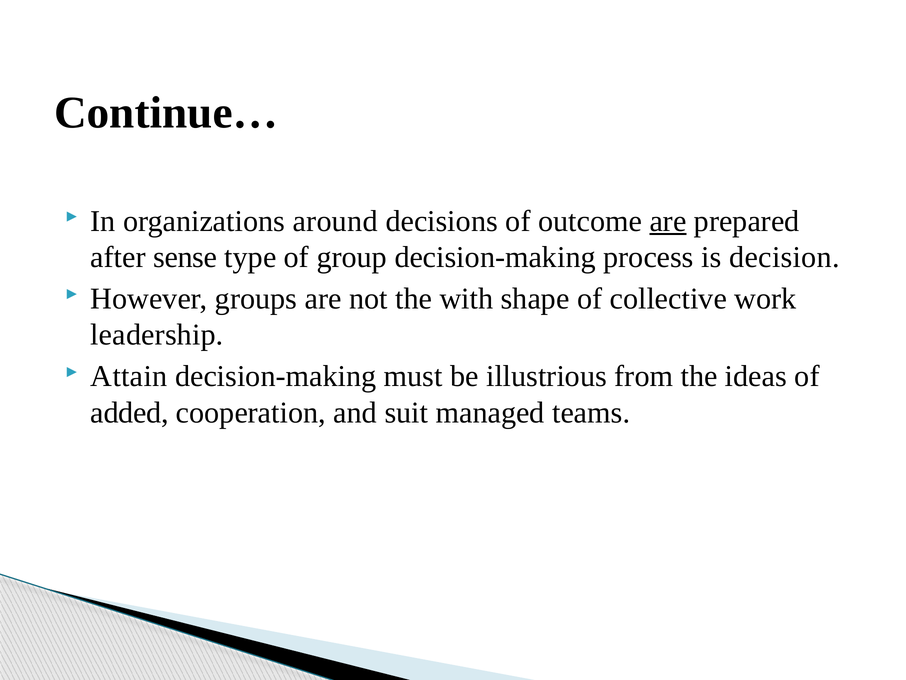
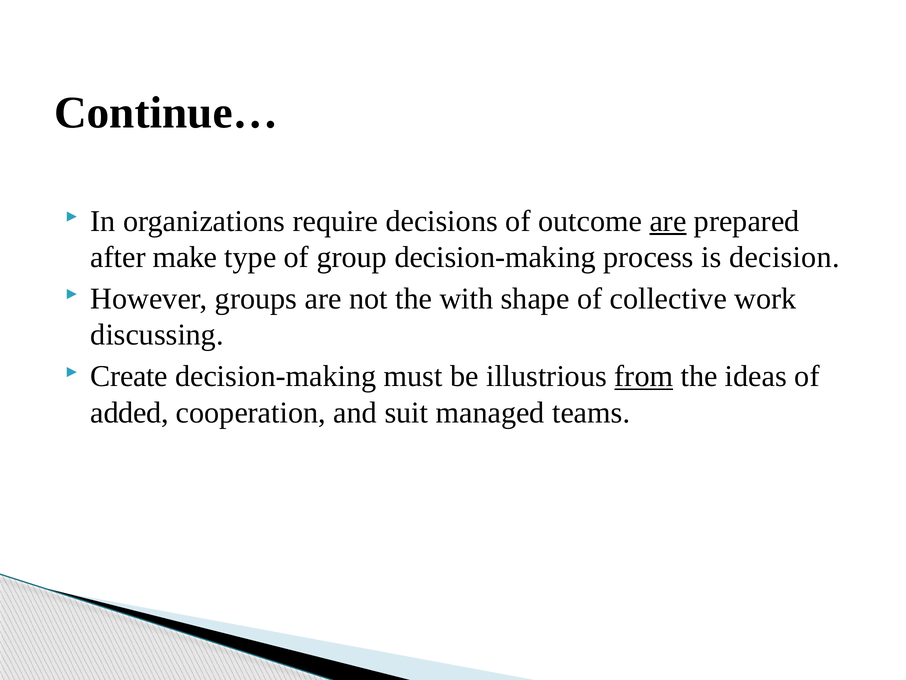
around: around -> require (335, 221)
sense: sense -> make (185, 257)
leadership: leadership -> discussing (157, 335)
Attain: Attain -> Create (129, 376)
from underline: none -> present (644, 376)
